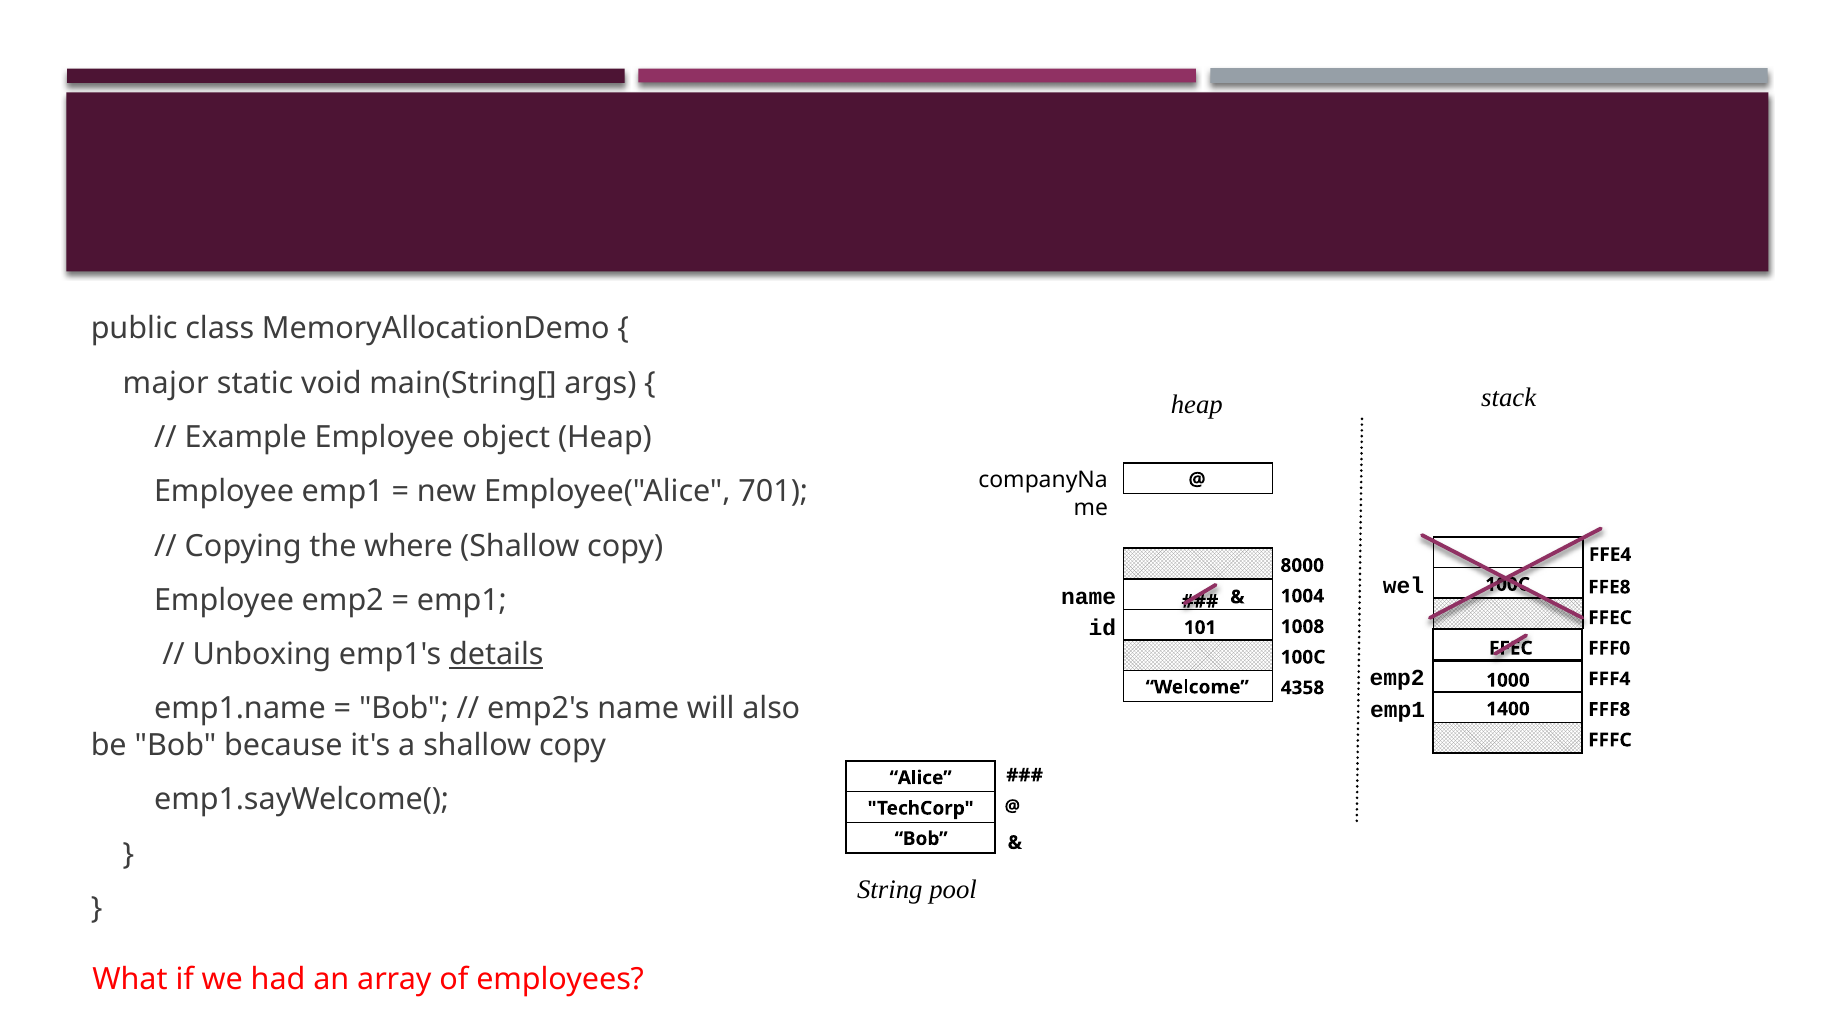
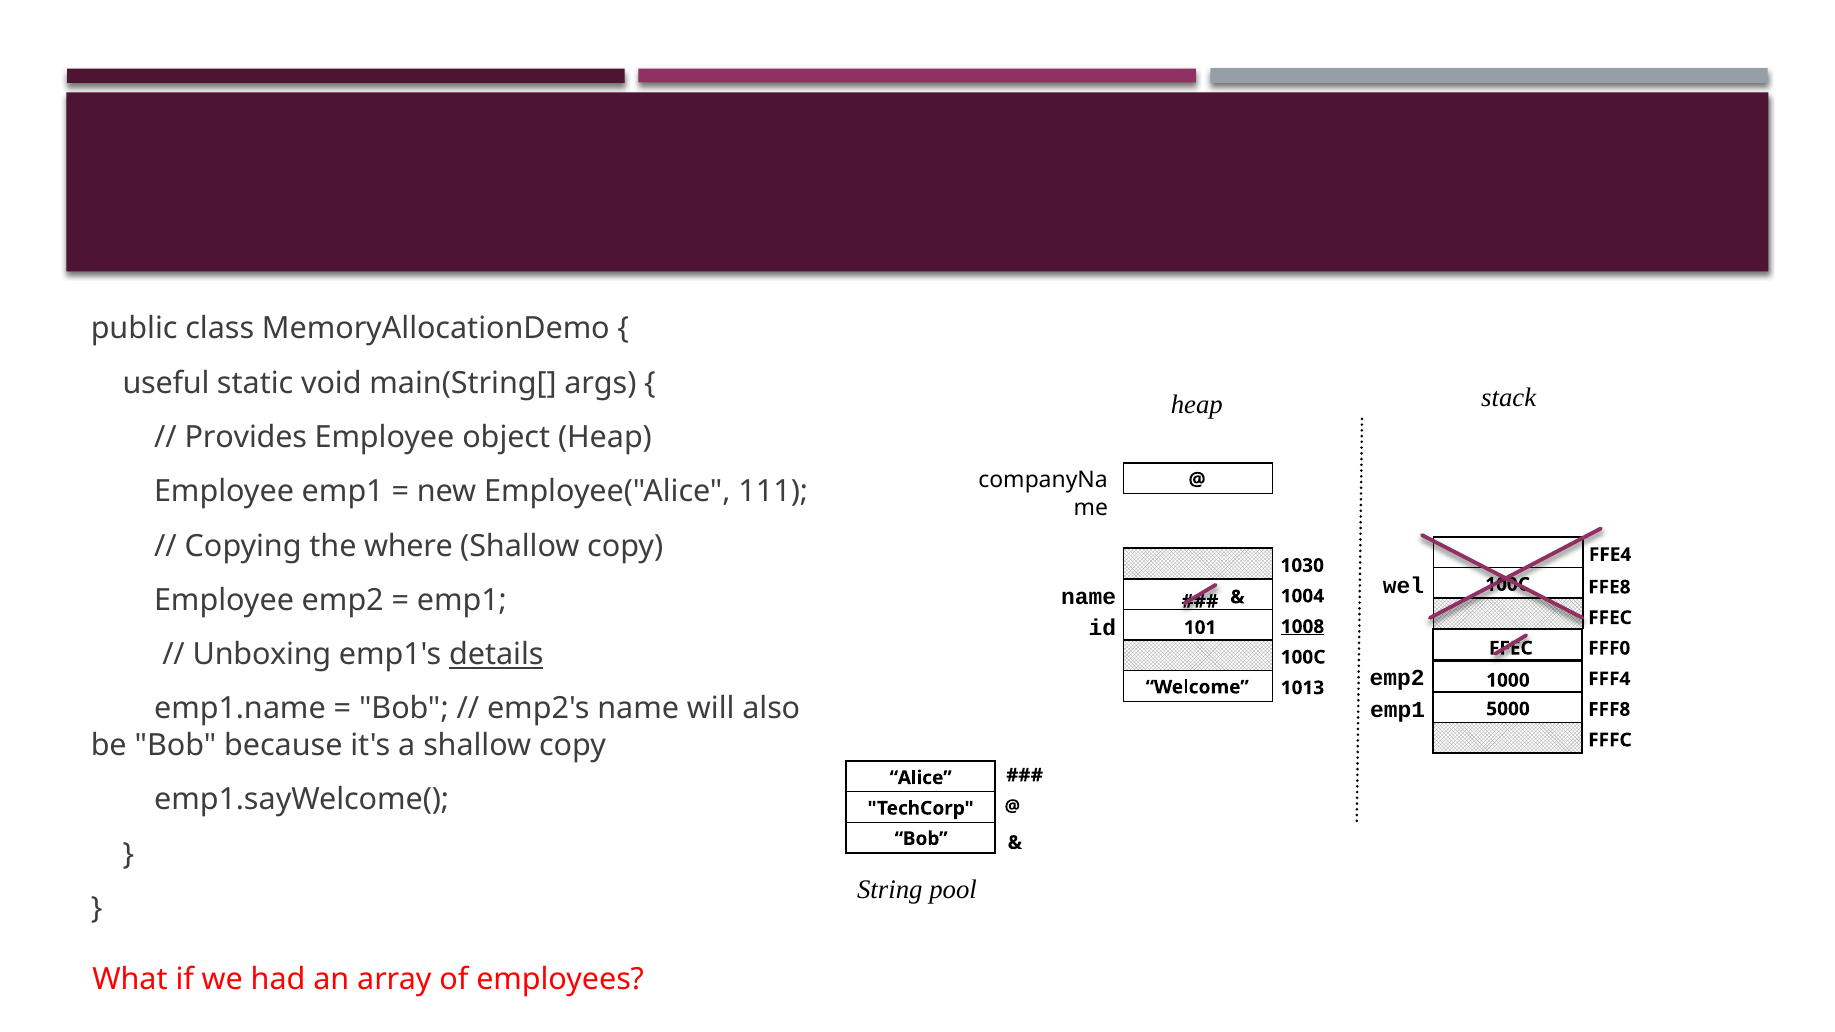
major: major -> useful (166, 383)
Example: Example -> Provides (246, 437)
701: 701 -> 111 (773, 492)
8000: 8000 -> 1030 (1302, 566)
1008 underline: none -> present (1302, 627)
4358: 4358 -> 1013 (1302, 688)
1400: 1400 -> 5000 (1508, 709)
